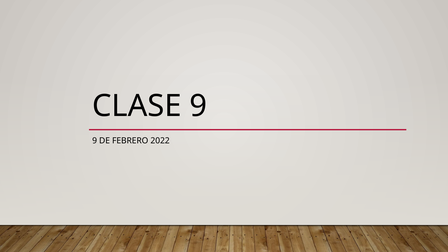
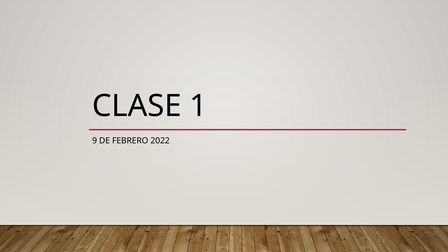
CLASE 9: 9 -> 1 (198, 106)
